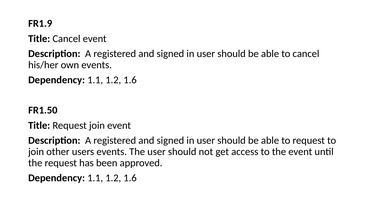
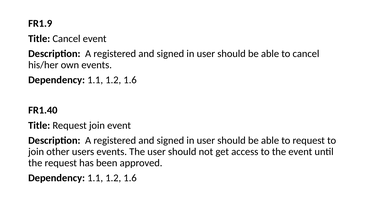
FR1.50: FR1.50 -> FR1.40 (43, 110)
